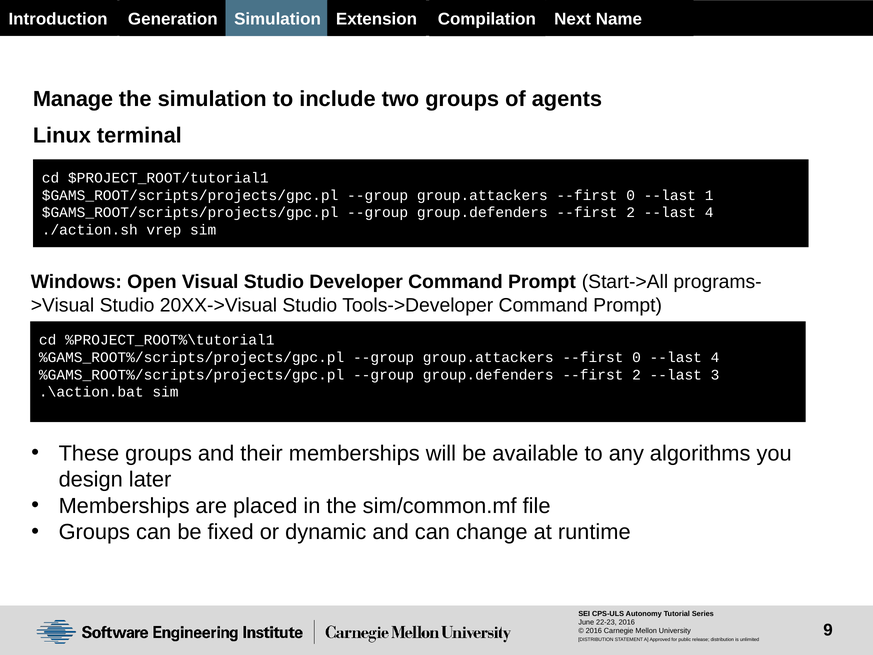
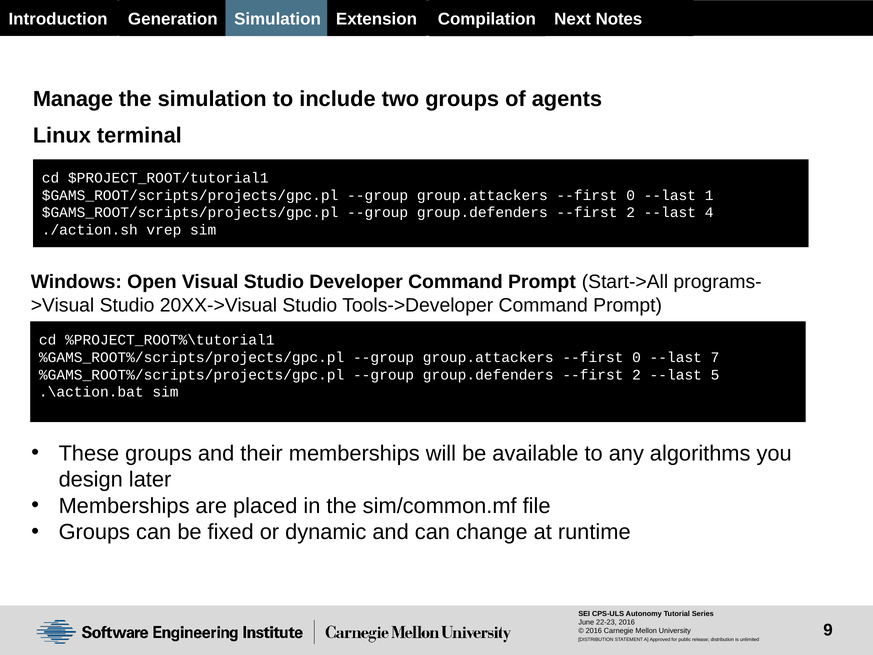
Name: Name -> Notes (619, 19)
0 --last 4: 4 -> 7 (715, 357)
3: 3 -> 5 (715, 375)
